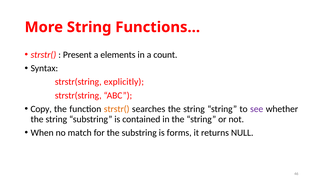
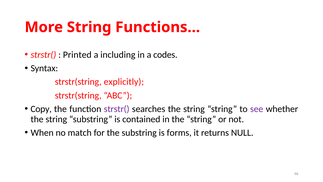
Present: Present -> Printed (77, 55)
elements: elements -> including (118, 55)
count: count -> codes (165, 55)
strstr( colour: orange -> purple (117, 109)
